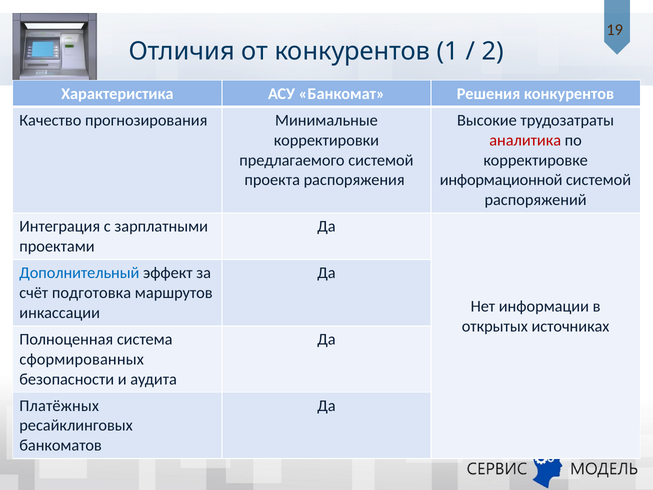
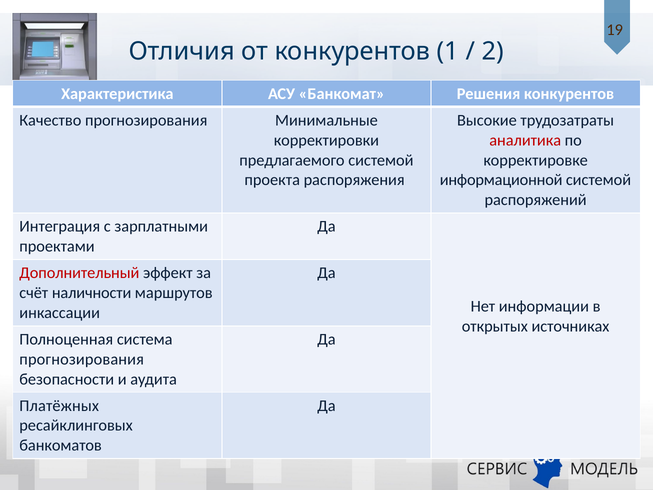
Дополнительный colour: blue -> red (79, 273)
подготовка: подготовка -> наличности (92, 293)
сформированных: сформированных -> прогнозирования (82, 359)
